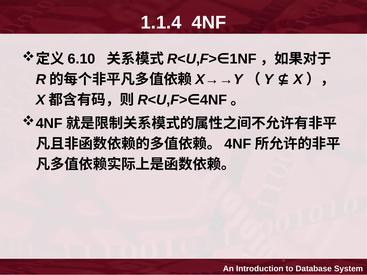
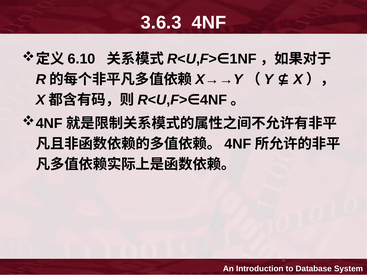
1.1.4: 1.1.4 -> 3.6.3 (161, 23)
